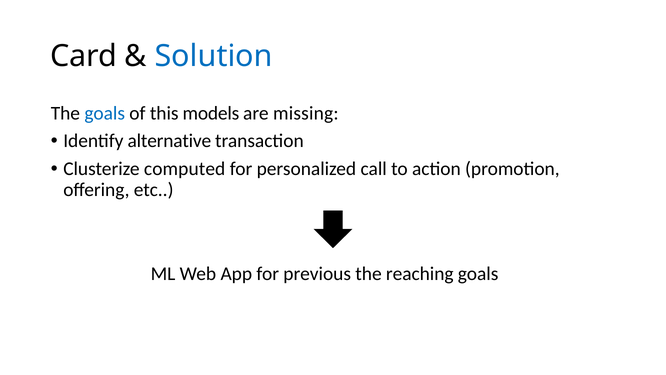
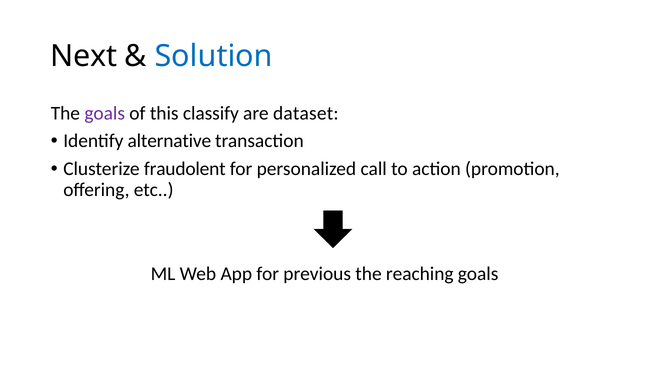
Card: Card -> Next (84, 56)
goals colour: blue -> purple (105, 113)
models: models -> classify (211, 113)
missing: missing -> dataset (306, 113)
computed: computed -> fraudolent (185, 169)
